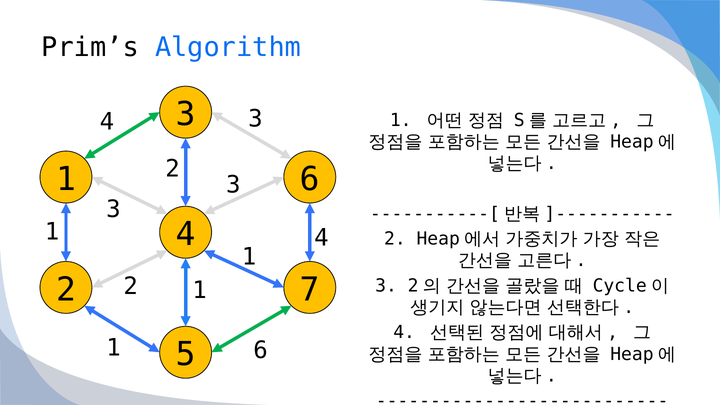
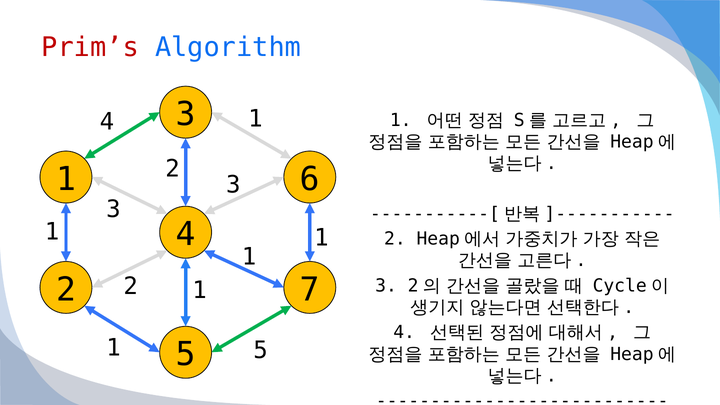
Prim’s colour: black -> red (90, 47)
4 3: 3 -> 1 (255, 119)
4: 4 -> 1 (321, 238)
1 6: 6 -> 5 (261, 351)
